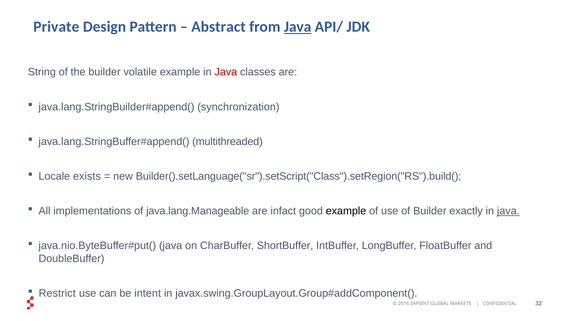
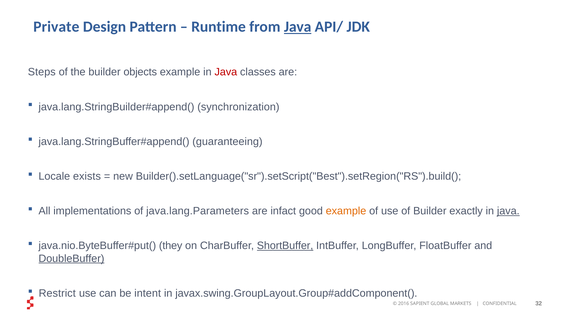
Abstract: Abstract -> Runtime (219, 27)
String: String -> Steps (42, 72)
volatile: volatile -> objects (140, 72)
multithreaded: multithreaded -> guaranteeing (227, 142)
Builder().setLanguage("sr").setScript("Class").setRegion("RS").build(: Builder().setLanguage("sr").setScript("Class").setRegion("RS").build( -> Builder().setLanguage("sr").setScript("Best").setRegion("RS").build( (299, 176)
java.lang.Manageable: java.lang.Manageable -> java.lang.Parameters (198, 211)
example colour: black -> orange (346, 211)
java: java -> they (171, 246)
ShortBuffer underline: none -> present (285, 246)
DoubleBuffer underline: none -> present (71, 259)
